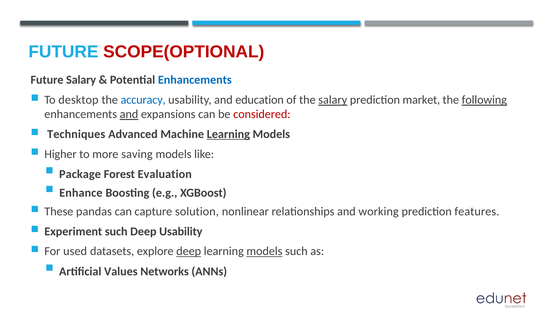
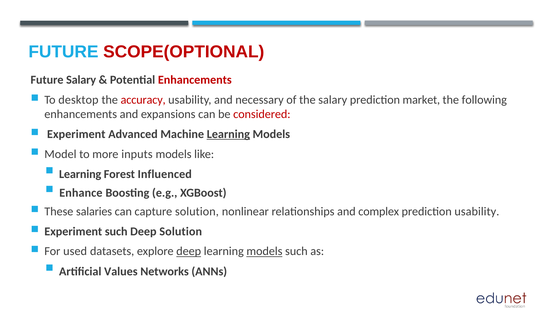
Enhancements colour: blue -> red (195, 80)
accuracy colour: blue -> red (143, 100)
education: education -> necessary (260, 100)
salary underline: present -> none (333, 100)
following underline: present -> none (484, 100)
and underline: present -> none (129, 114)
Techniques: Techniques -> Experiment (76, 134)
Higher: Higher -> Model (60, 154)
saving: saving -> inputs (137, 154)
Package: Package -> Learning (80, 174)
Evaluation: Evaluation -> Influenced (165, 174)
pandas: pandas -> salaries (94, 211)
working: working -> complex (379, 211)
prediction features: features -> usability (477, 211)
Deep Usability: Usability -> Solution (181, 231)
